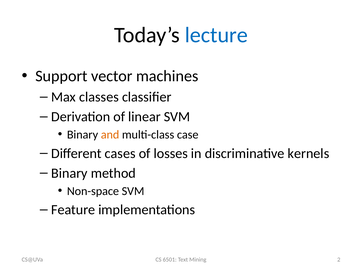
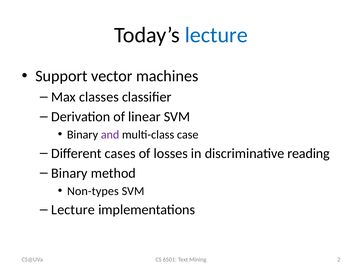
and colour: orange -> purple (110, 134)
kernels: kernels -> reading (309, 153)
Non-space: Non-space -> Non-types (93, 191)
Feature: Feature -> Lecture (73, 209)
